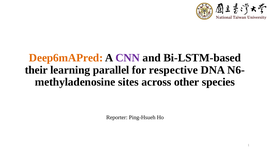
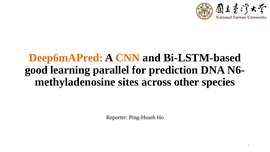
CNN colour: purple -> orange (128, 58)
their: their -> good (36, 70)
respective: respective -> prediction (173, 70)
